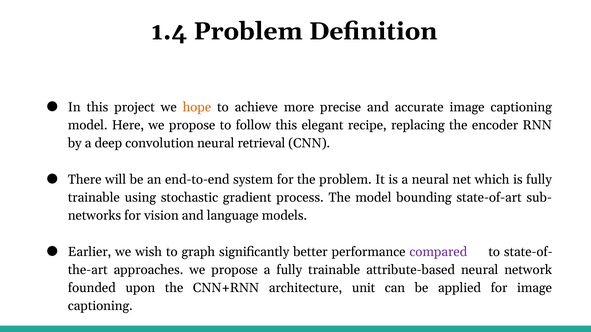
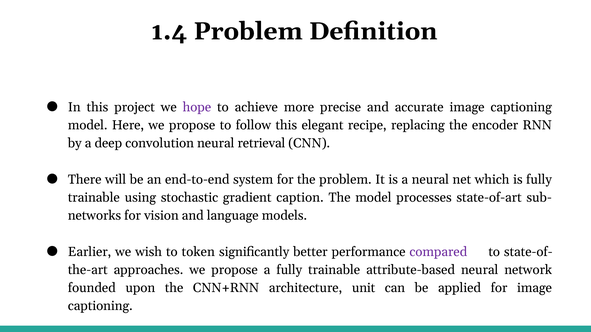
hope colour: orange -> purple (197, 107)
process: process -> caption (300, 198)
bounding: bounding -> processes (424, 198)
graph: graph -> token (198, 252)
